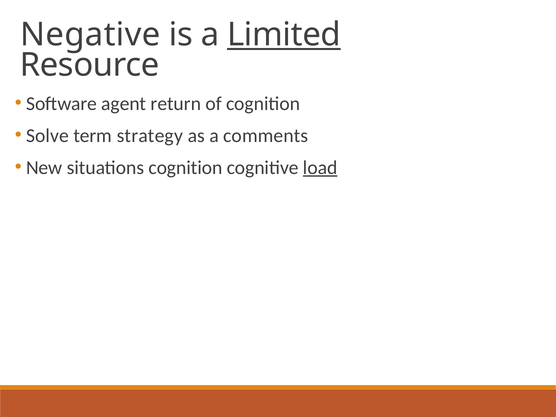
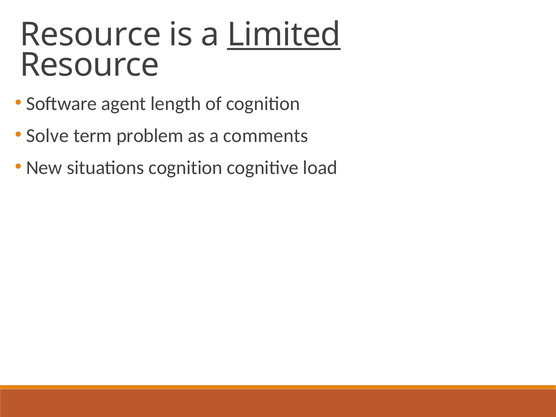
Negative: Negative -> Resource (91, 35)
return: return -> length (176, 104)
strategy: strategy -> problem (150, 136)
load underline: present -> none (320, 168)
